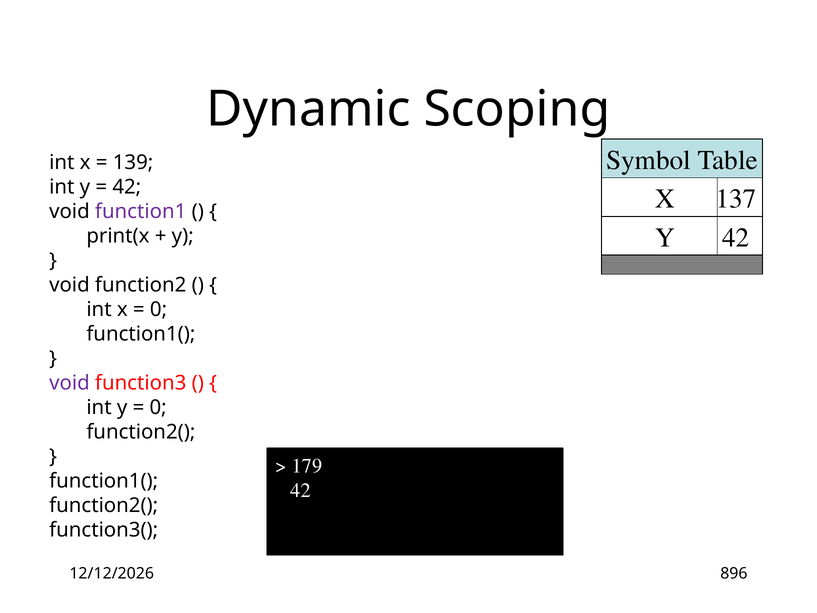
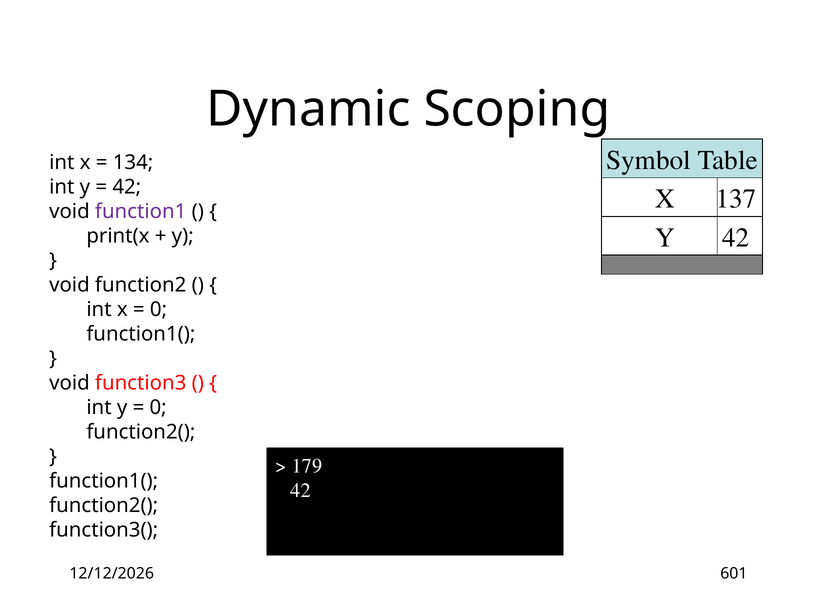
139: 139 -> 134 (133, 162)
void colour: purple -> black (69, 383)
896: 896 -> 601 (734, 573)
